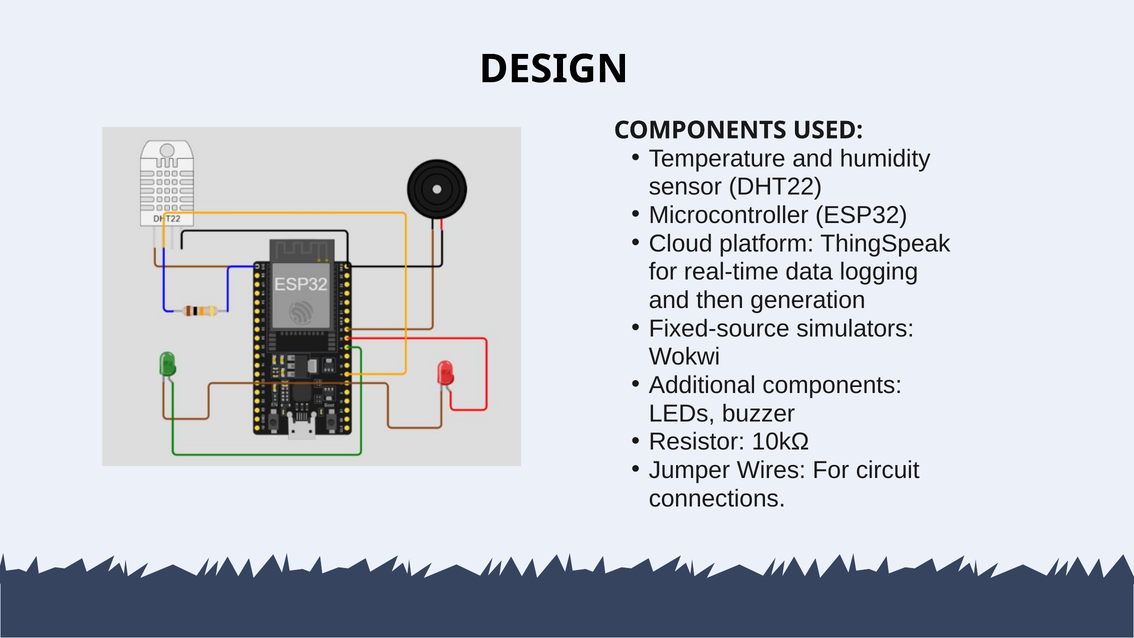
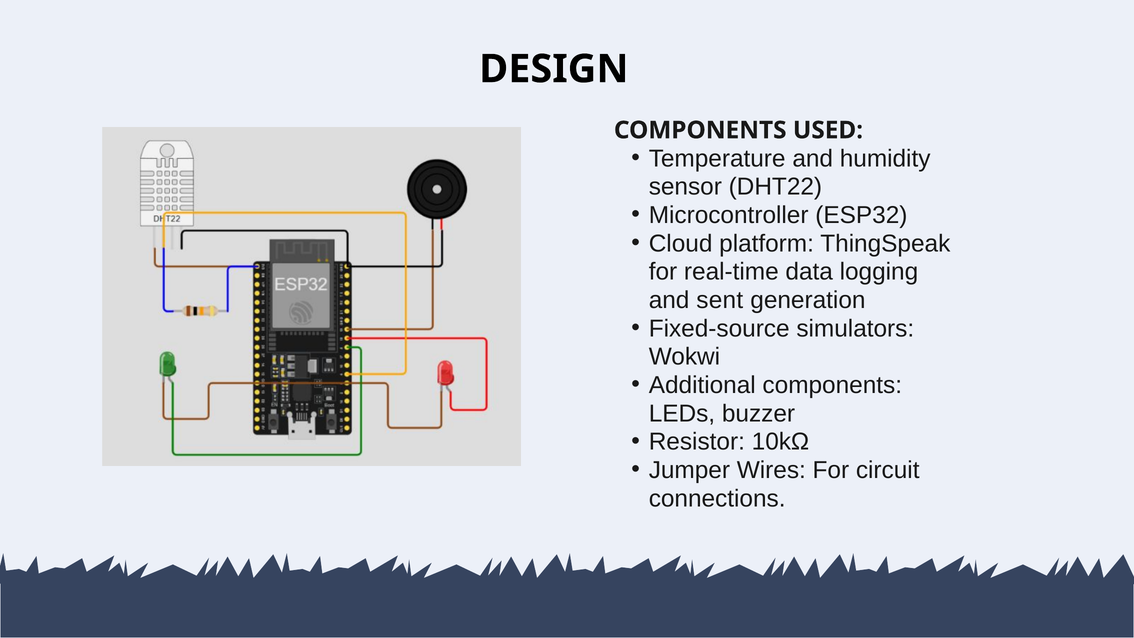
then: then -> sent (720, 300)
